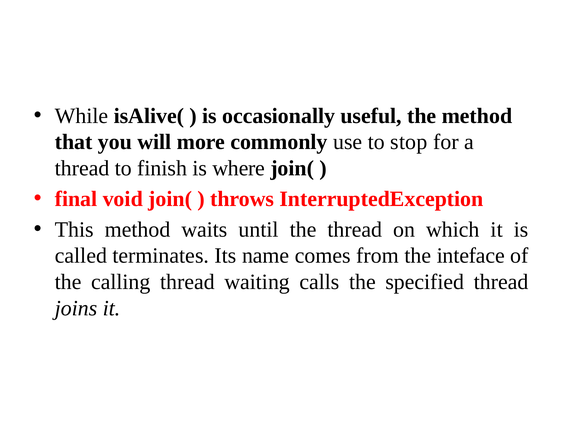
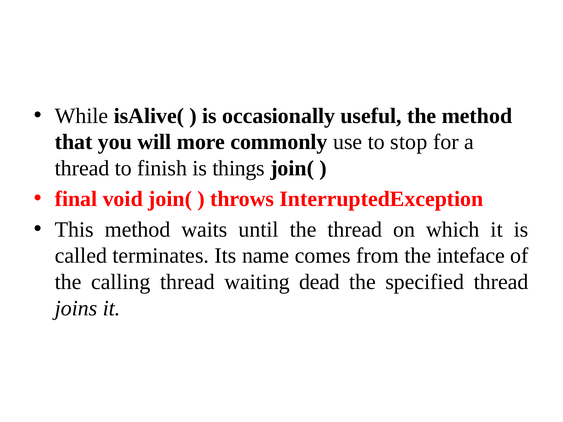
where: where -> things (239, 168)
calls: calls -> dead (320, 282)
